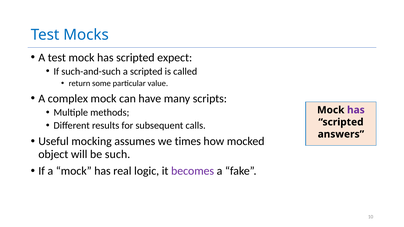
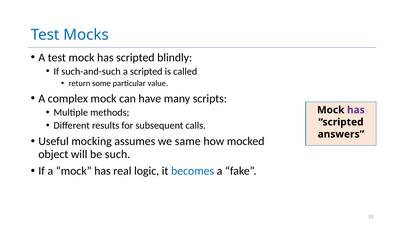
expect: expect -> blindly (175, 58)
times: times -> same (188, 142)
becomes colour: purple -> blue (193, 171)
